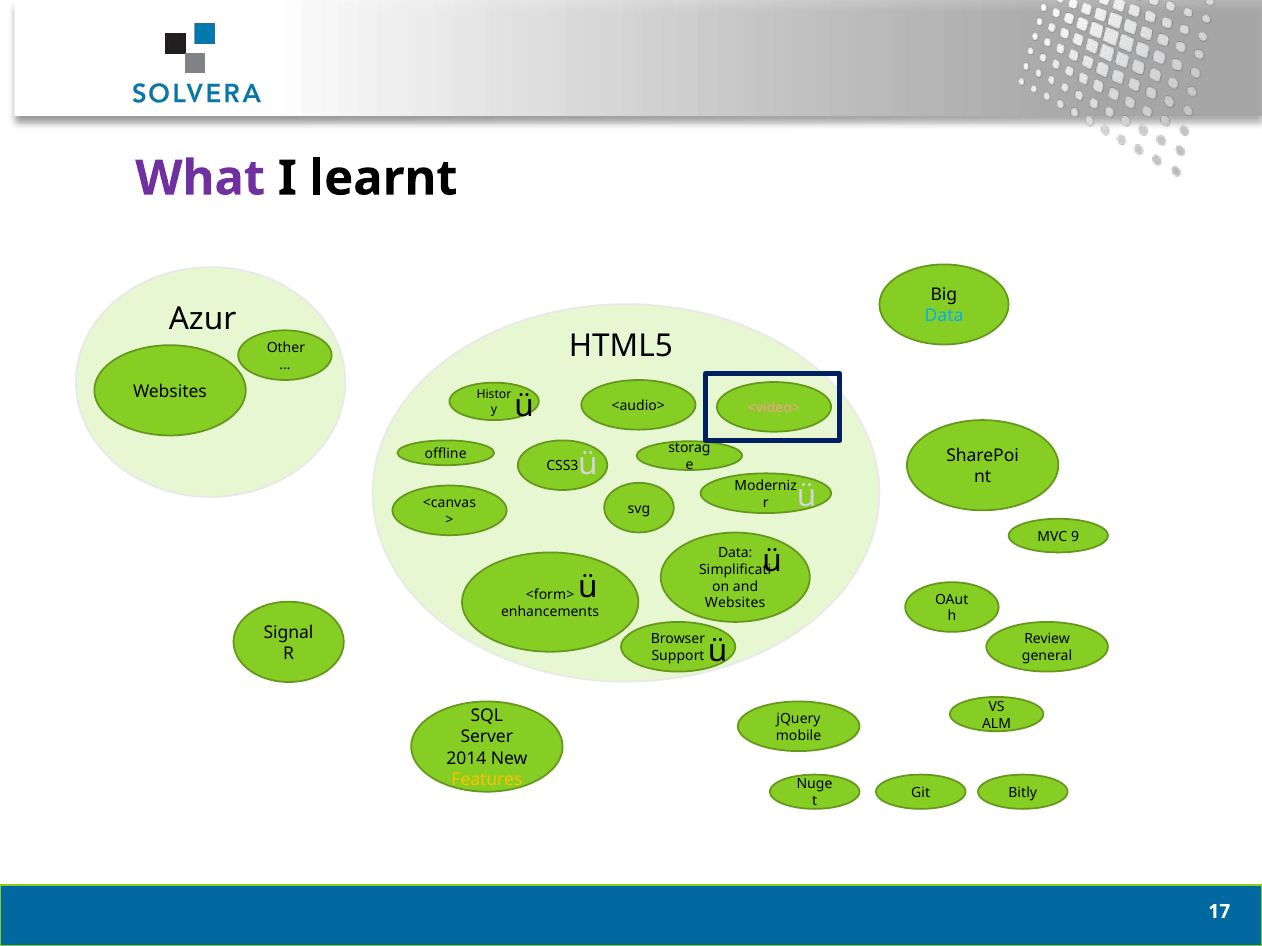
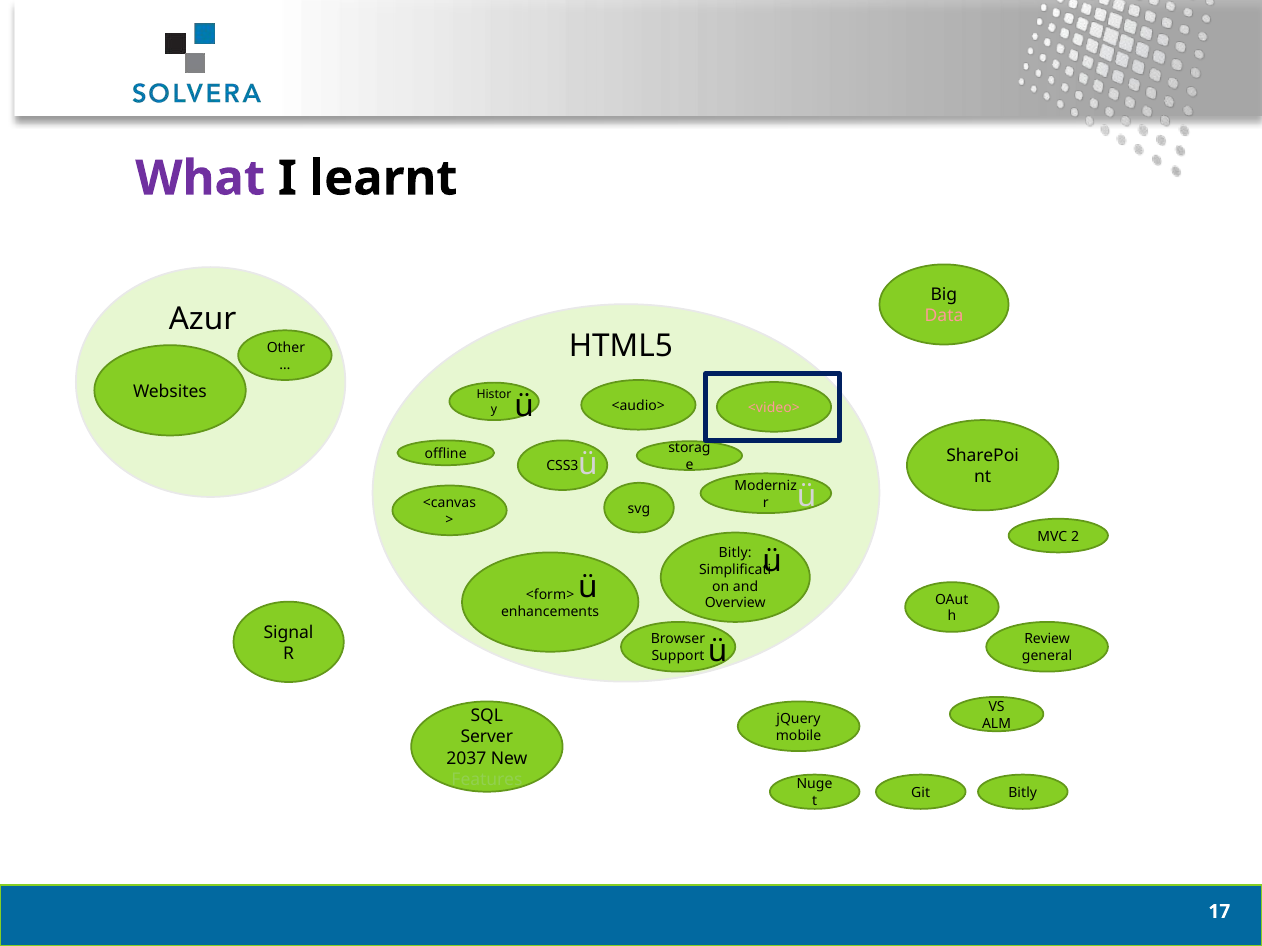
Data colour: light blue -> pink (944, 316)
9: 9 -> 2 (1075, 537)
Data: Data -> Bitly (735, 553)
Websites: Websites -> Overview (735, 604)
2014: 2014 -> 2037 (466, 759)
Features colour: yellow -> light green (487, 780)
